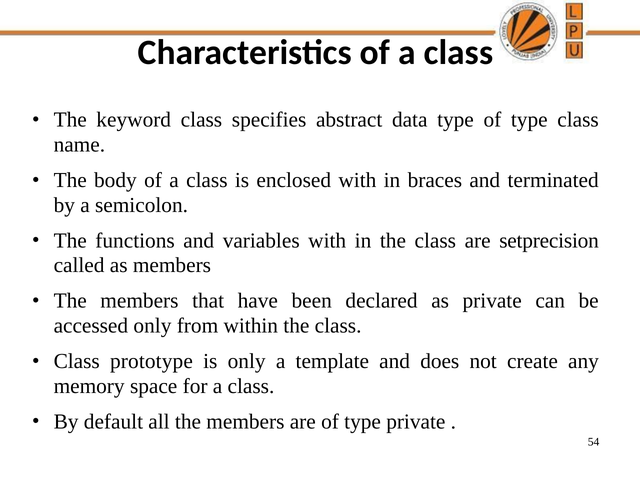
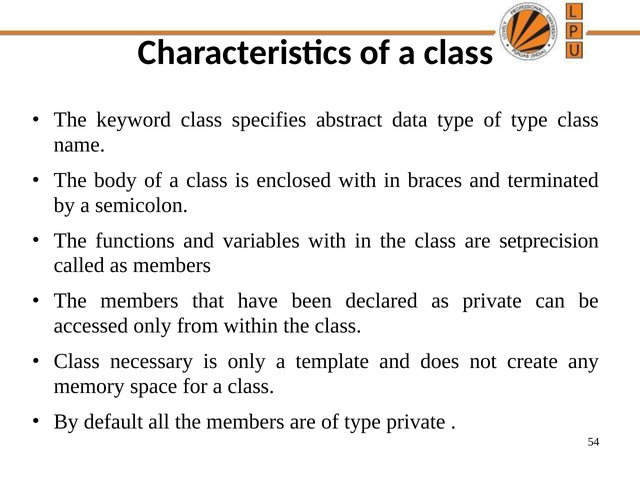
prototype: prototype -> necessary (152, 361)
